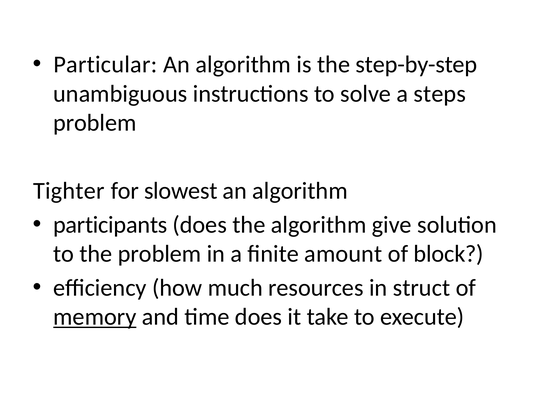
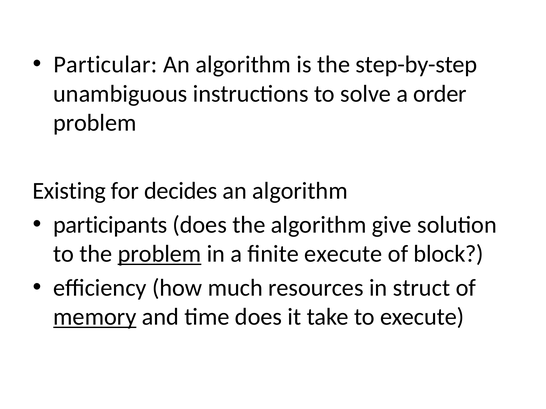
steps: steps -> order (440, 94)
Tighter: Tighter -> Existing (69, 191)
slowest: slowest -> decides (181, 191)
problem underline: none -> present (160, 254)
finite amount: amount -> execute (343, 254)
